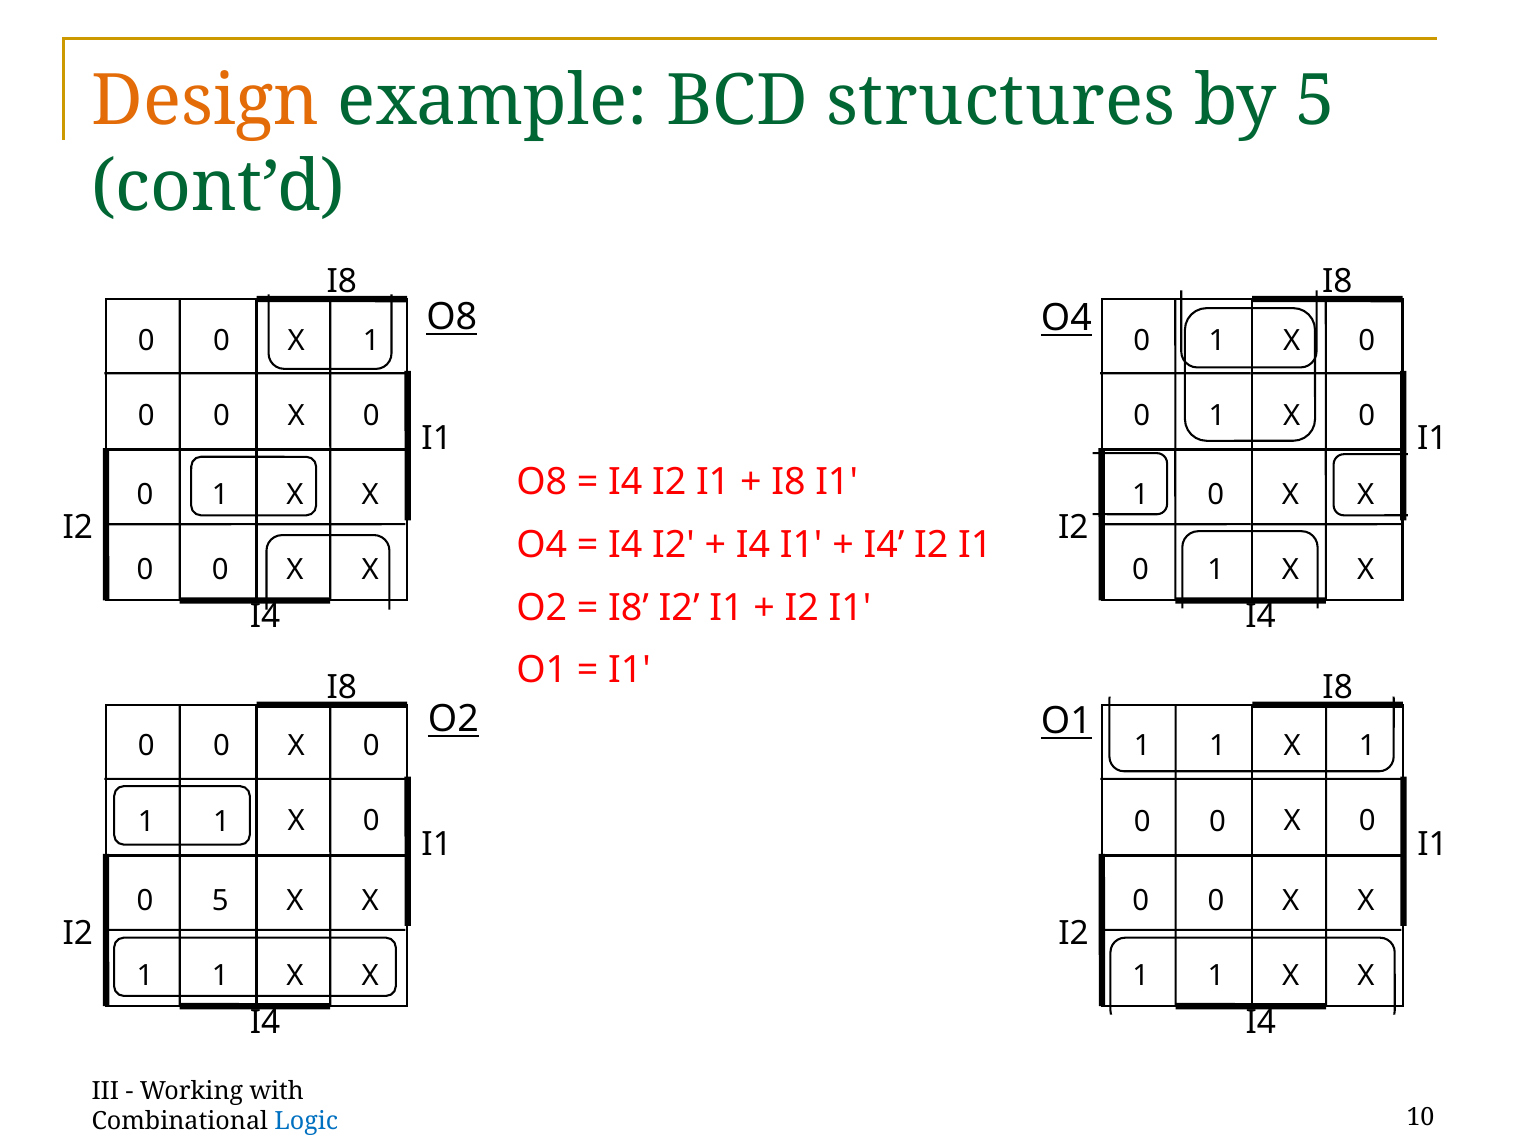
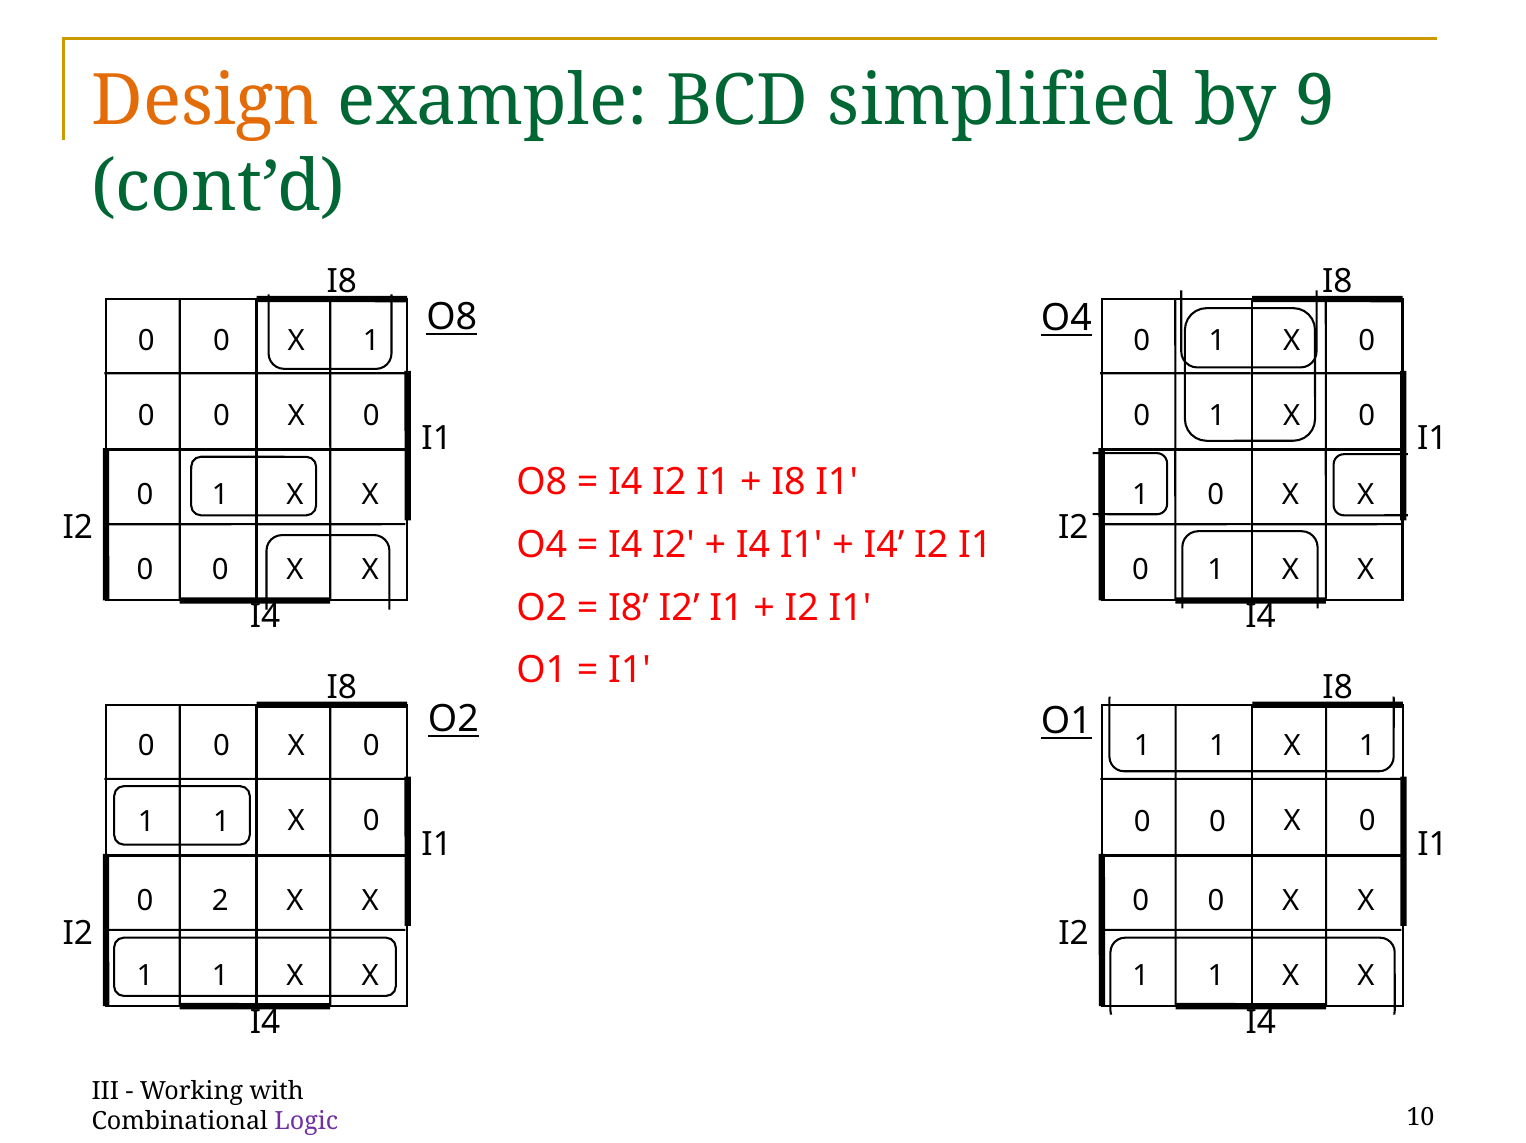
structures: structures -> simplified (1001, 102)
by 5: 5 -> 9 (1315, 102)
0 5: 5 -> 2 (220, 901)
Logic colour: blue -> purple (306, 1122)
